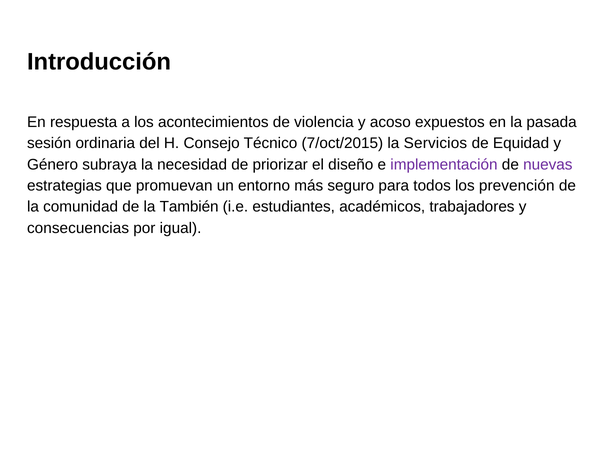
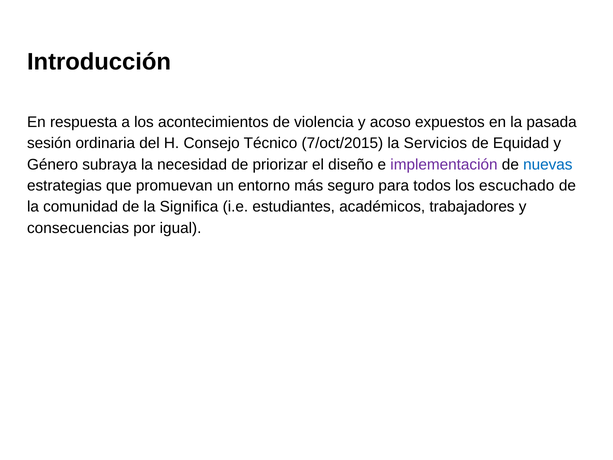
nuevas colour: purple -> blue (548, 164)
prevención: prevención -> escuchado (517, 186)
También: También -> Significa (189, 207)
